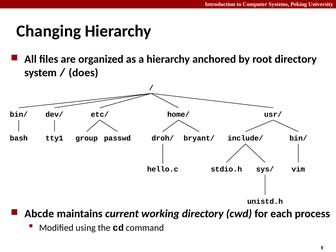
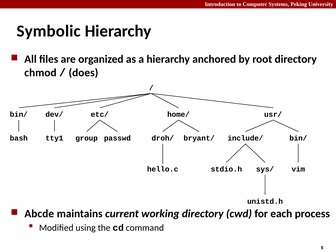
Changing: Changing -> Symbolic (49, 31)
system: system -> chmod (40, 73)
